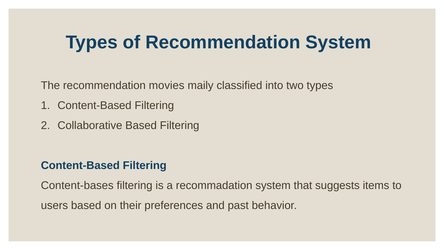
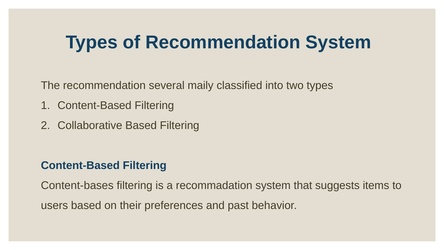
movies: movies -> several (167, 86)
